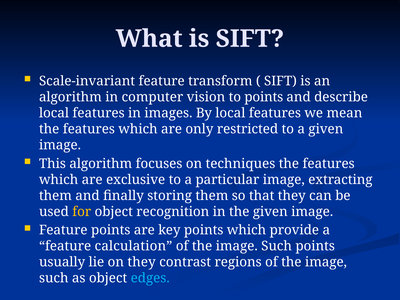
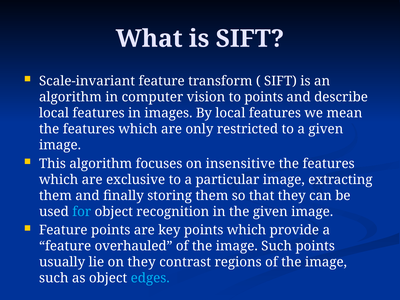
techniques: techniques -> insensitive (240, 164)
for colour: yellow -> light blue (82, 212)
calculation: calculation -> overhauled (134, 246)
